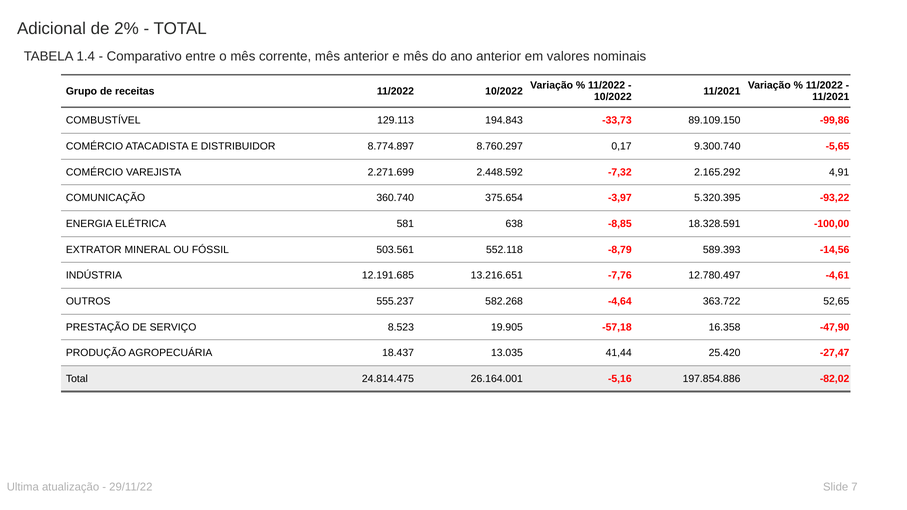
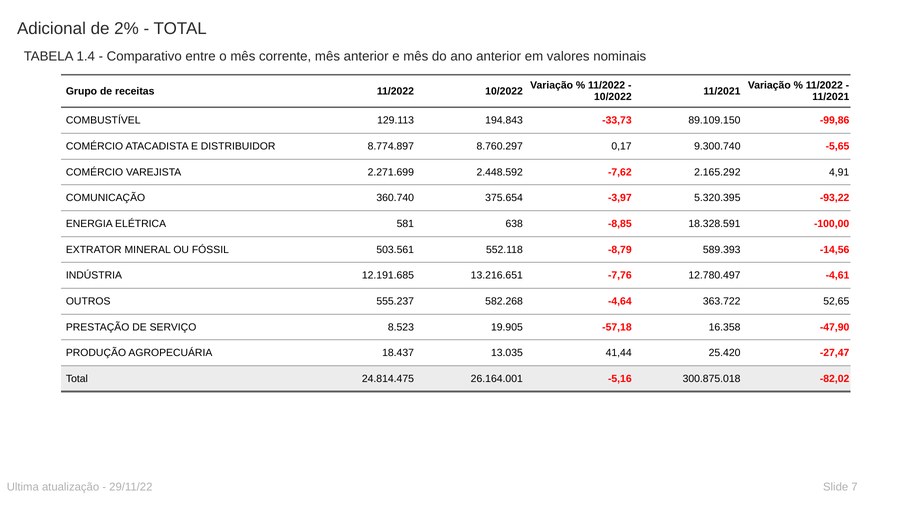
-7,32: -7,32 -> -7,62 (620, 172)
197.854.886: 197.854.886 -> 300.875.018 (712, 379)
